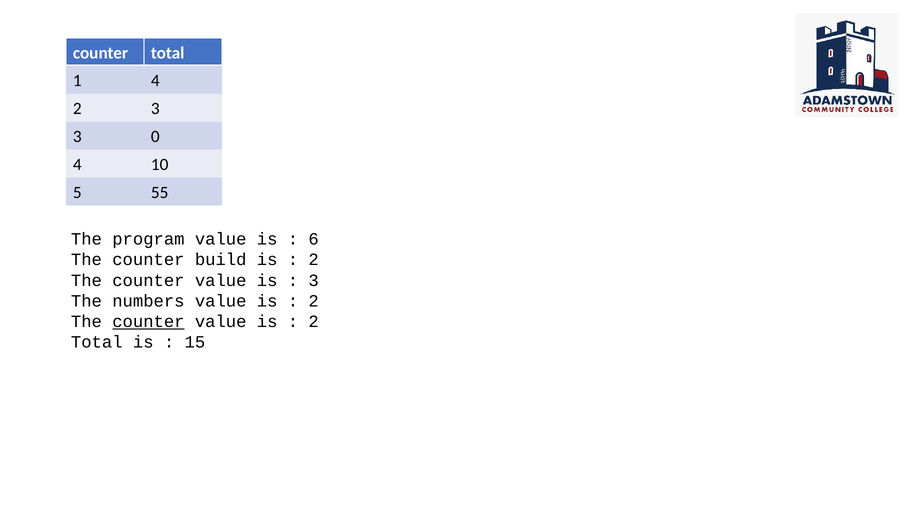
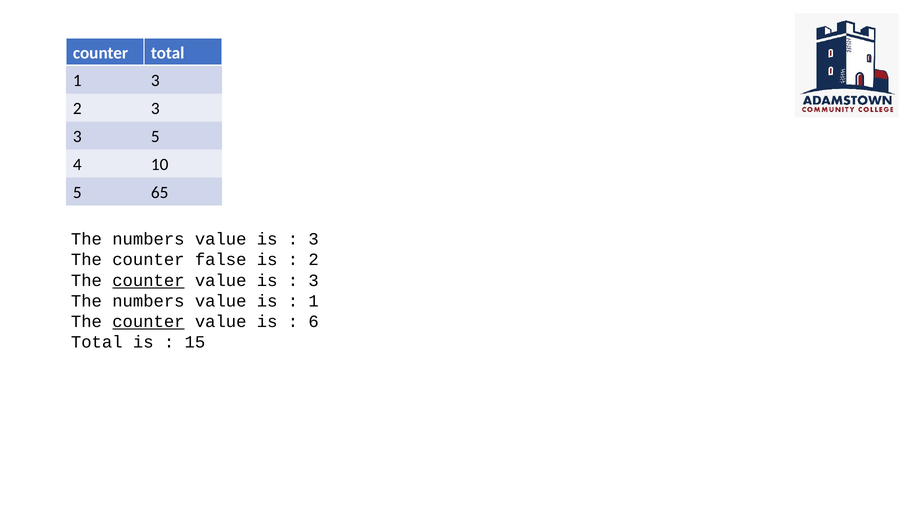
1 4: 4 -> 3 (155, 81)
3 0: 0 -> 5 (155, 137)
55: 55 -> 65 (160, 192)
program: program -> numbers (148, 239)
6: 6 -> 3 (314, 239)
build: build -> false (221, 260)
counter underline: none -> present (148, 281)
2: 2 -> 1 (314, 301)
2: 2 -> 6 (314, 322)
